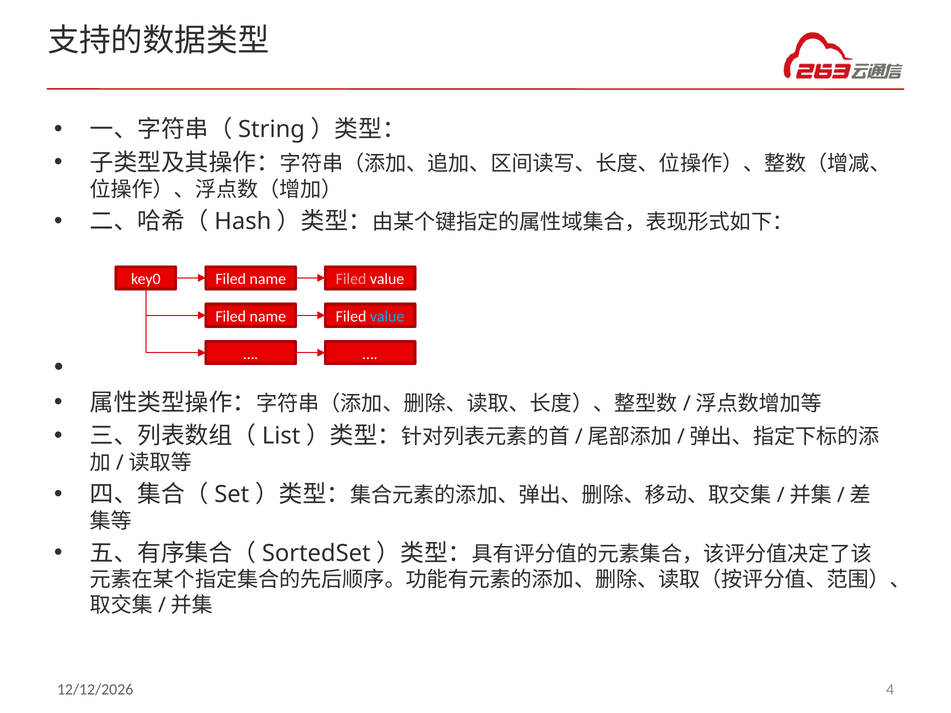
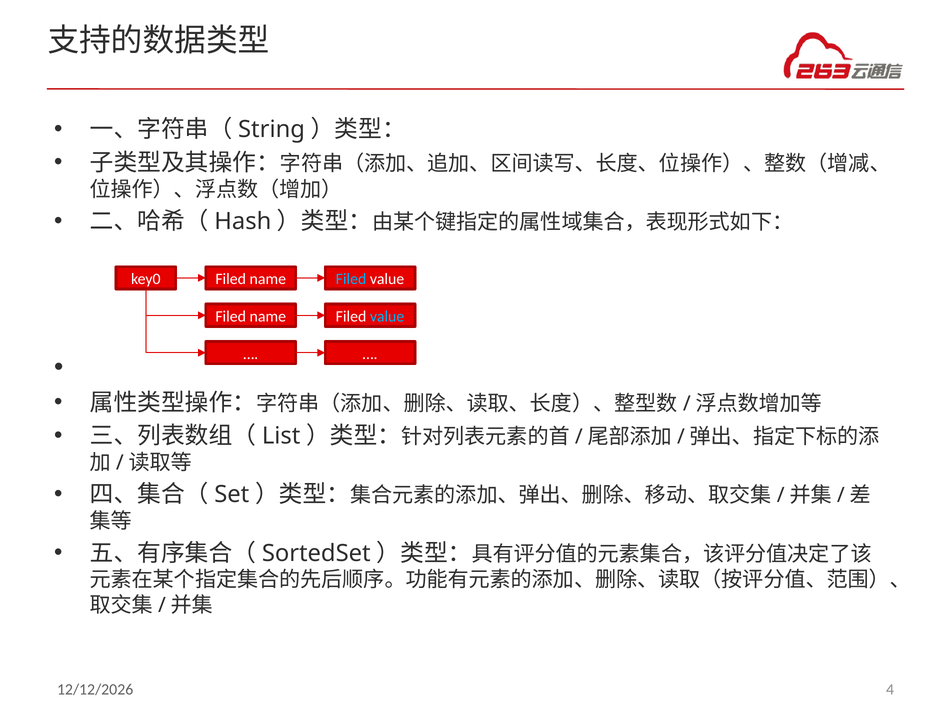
Filed colour: pink -> light blue (351, 279)
